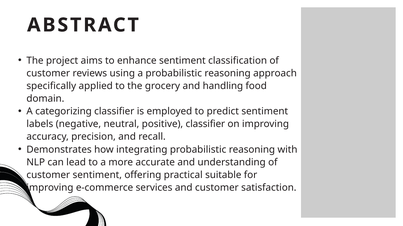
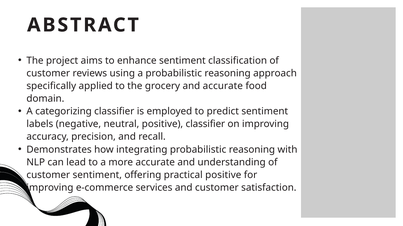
and handling: handling -> accurate (223, 86)
practical suitable: suitable -> positive (223, 175)
